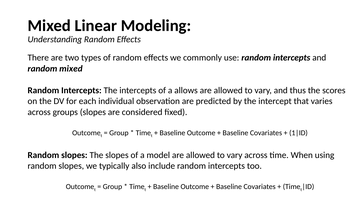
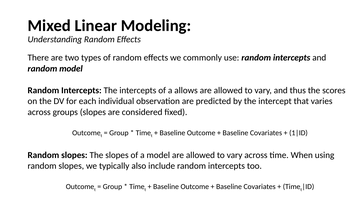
random mixed: mixed -> model (71, 69)
